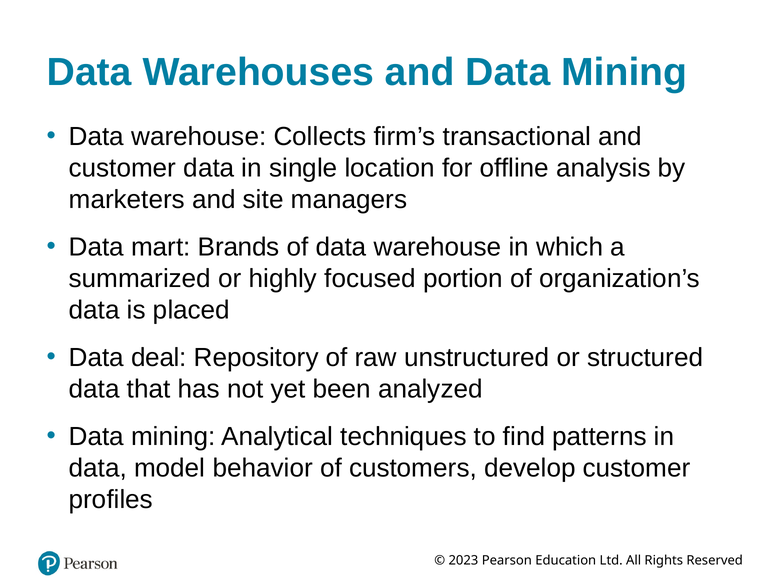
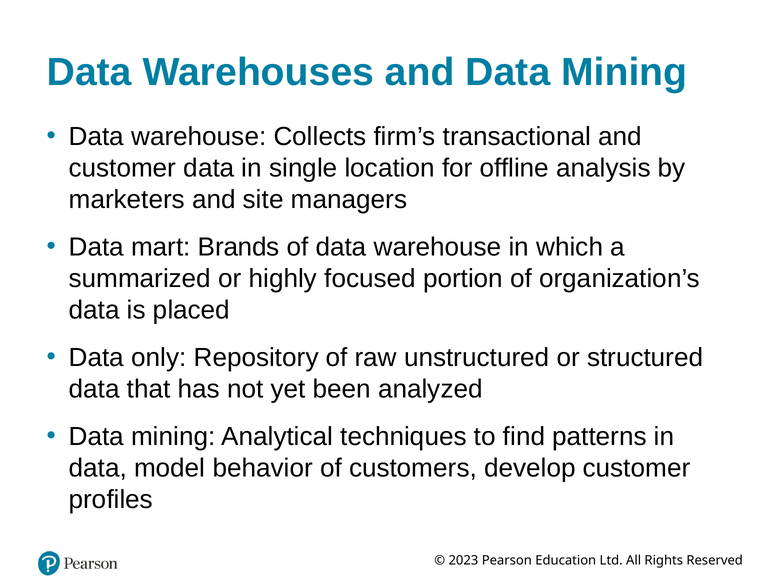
deal: deal -> only (159, 358)
